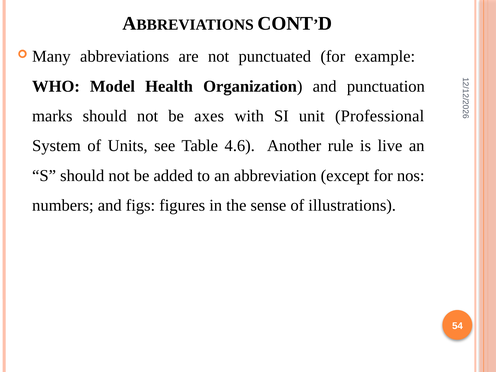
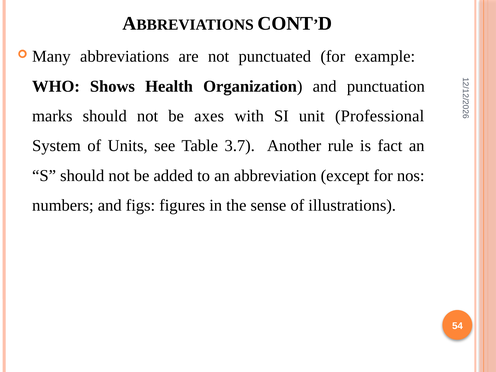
Model: Model -> Shows (112, 86)
4.6: 4.6 -> 3.7 (240, 146)
live: live -> fact (390, 146)
